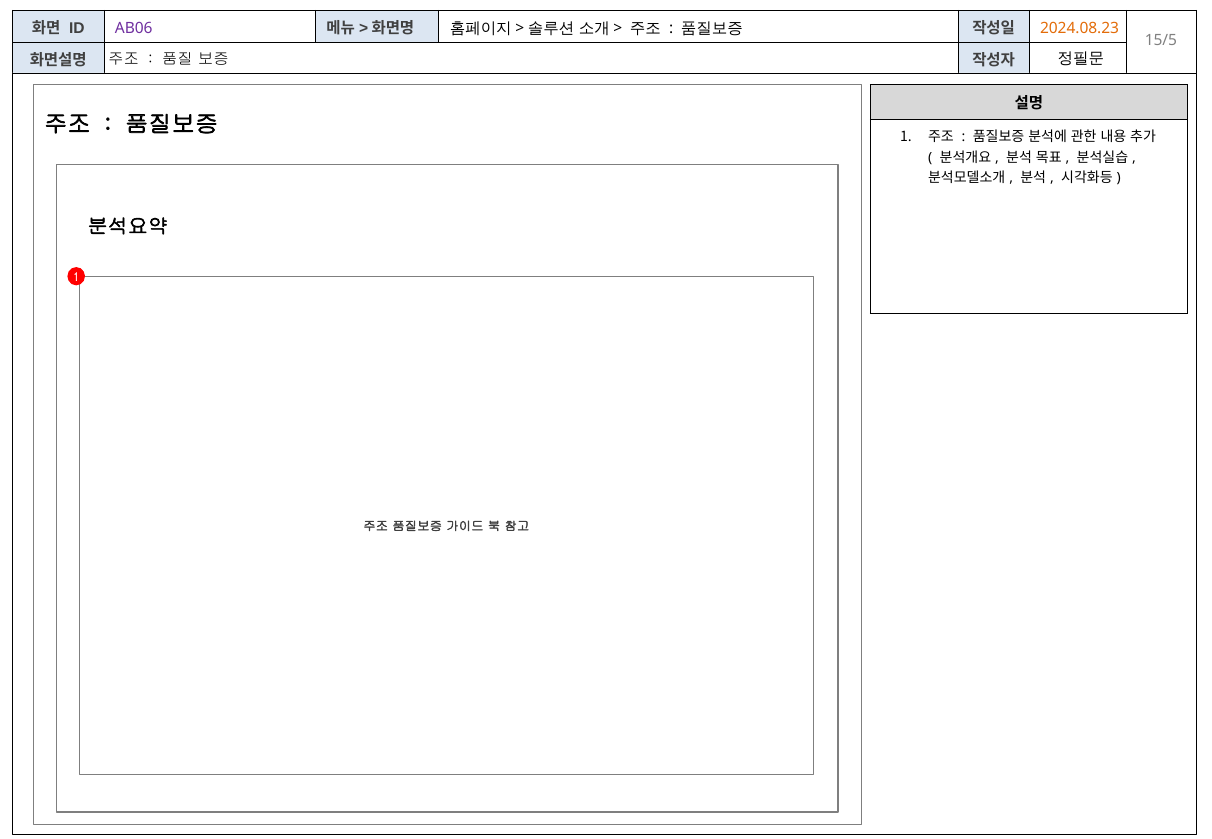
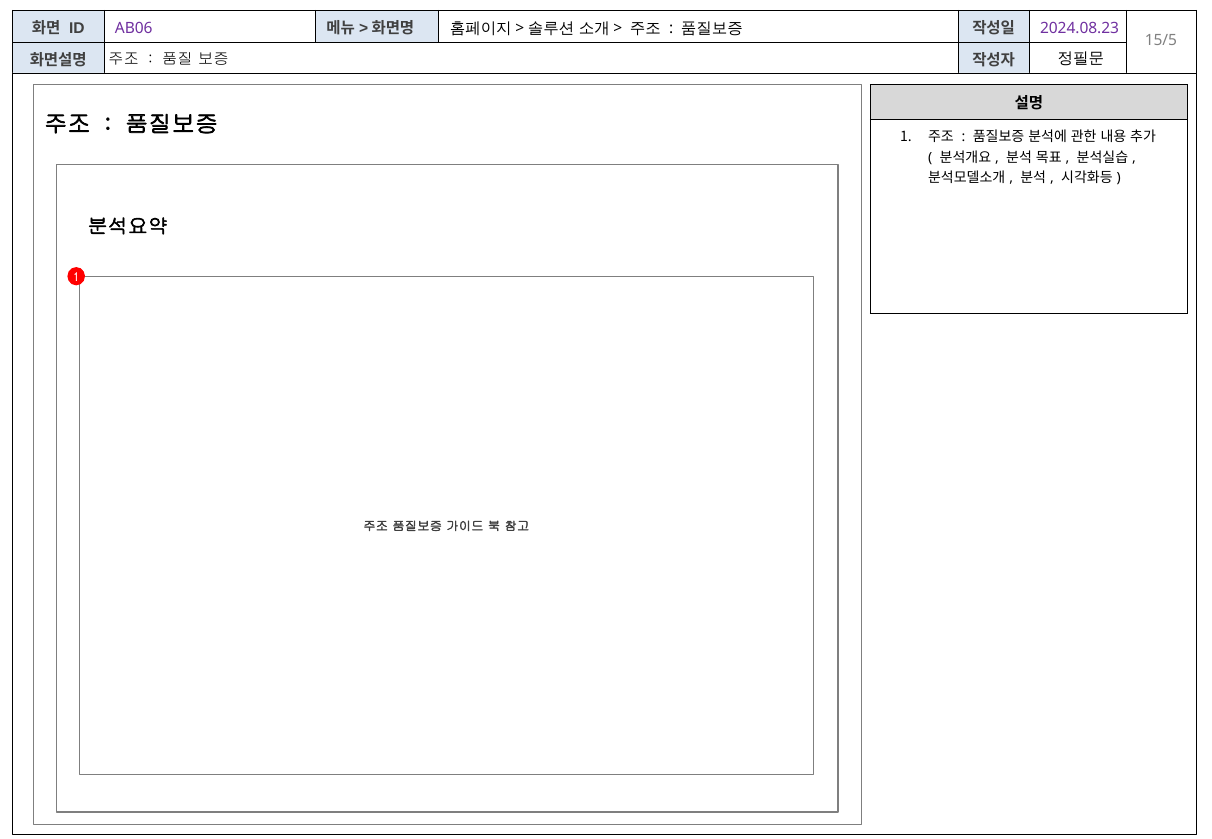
2024.08.23 colour: orange -> purple (1080, 28)
